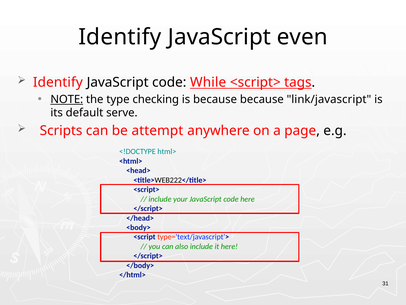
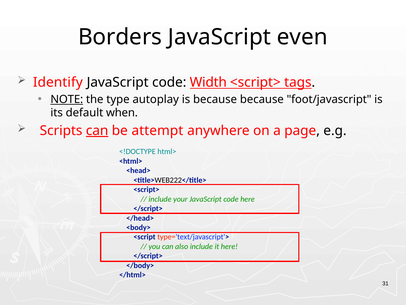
Identify: Identify -> Borders (120, 37)
While: While -> Width (208, 82)
checking: checking -> autoplay (156, 99)
link/javascript: link/javascript -> foot/javascript (329, 99)
serve: serve -> when (122, 113)
can underline: none -> present (97, 130)
